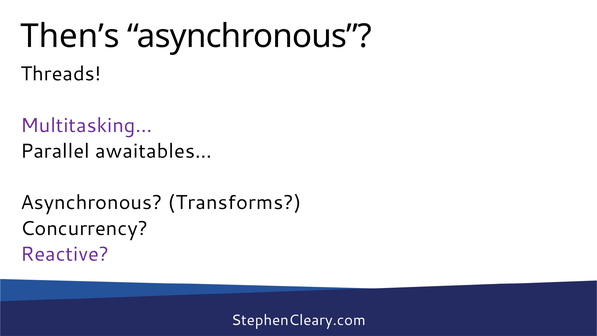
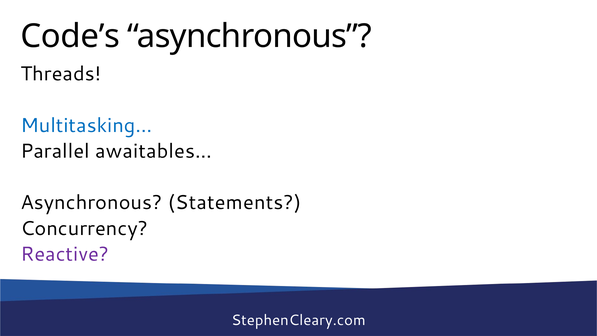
Then’s: Then’s -> Code’s (70, 36)
Multitasking… colour: purple -> blue (86, 125)
Transforms: Transforms -> Statements (235, 203)
